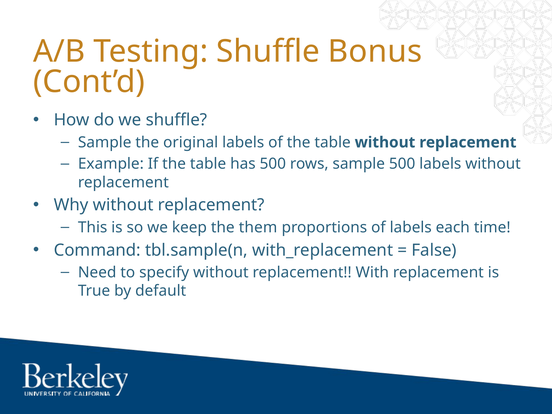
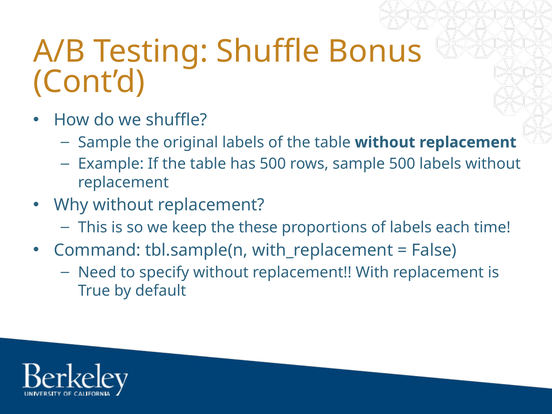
them: them -> these (258, 227)
